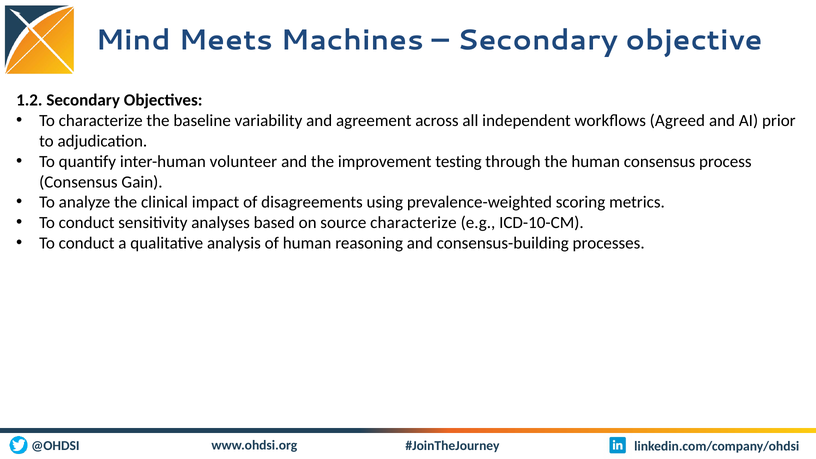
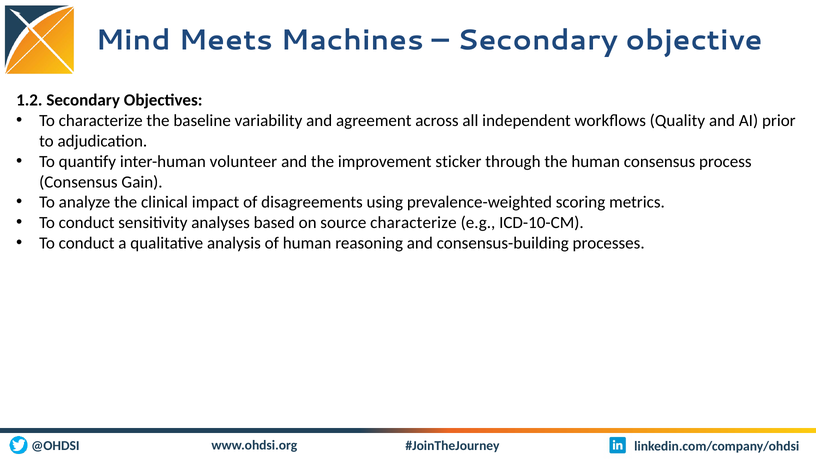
Agreed: Agreed -> Quality (677, 121)
testing: testing -> sticker (458, 161)
